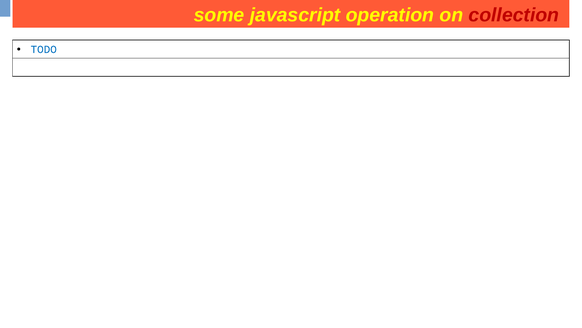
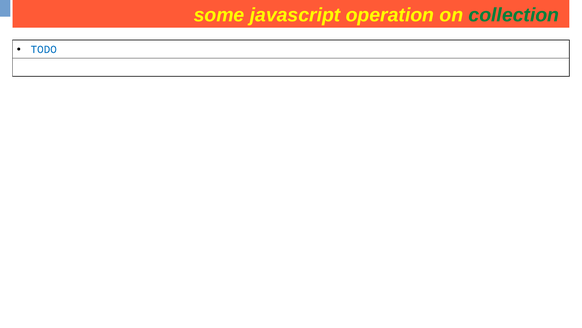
collection colour: red -> green (514, 15)
